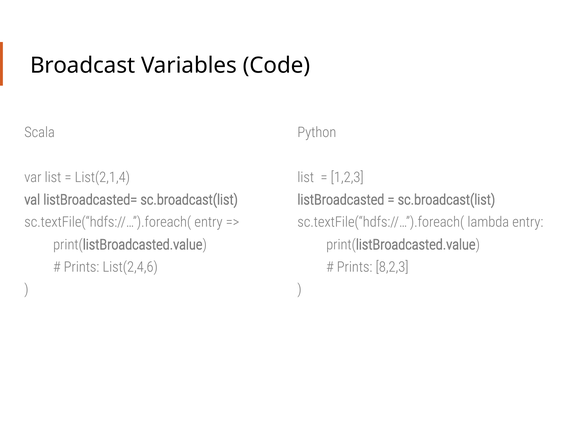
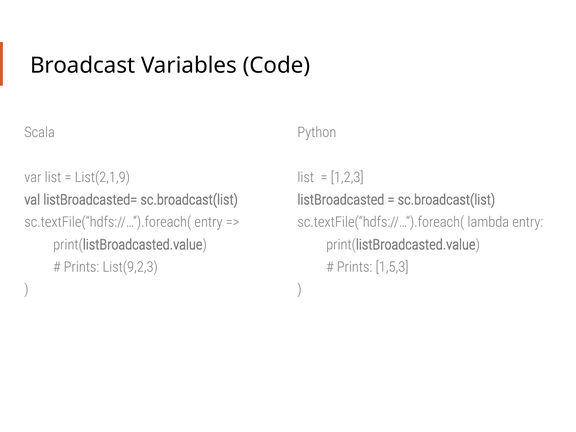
List(2,1,4: List(2,1,4 -> List(2,1,9 (102, 177)
List(2,4,6: List(2,4,6 -> List(9,2,3 (130, 267)
8,2,3: 8,2,3 -> 1,5,3 (392, 267)
